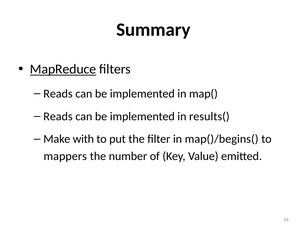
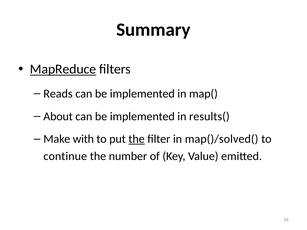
Reads: Reads -> About (58, 116)
the underline: none -> present (137, 139)
map()/begins(: map()/begins( -> map()/solved( (222, 139)
mappers: mappers -> continue (65, 156)
